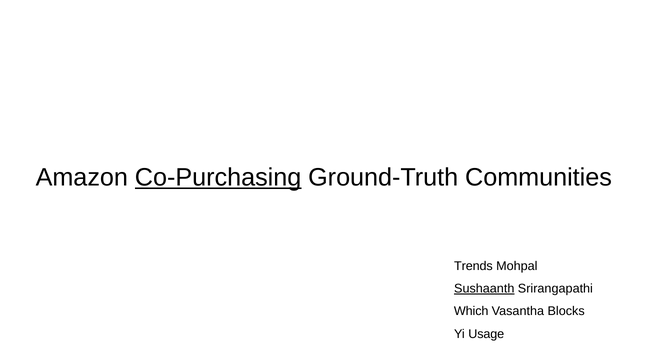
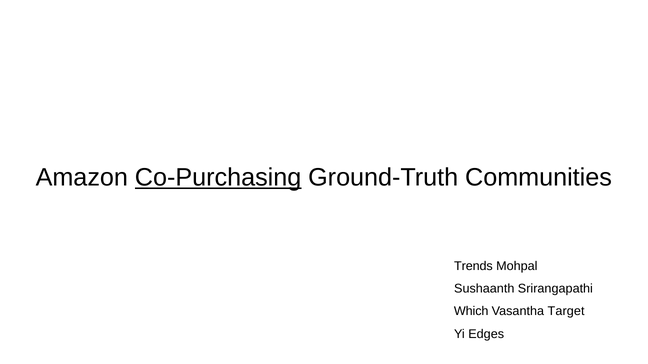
Sushaanth underline: present -> none (484, 289)
Blocks: Blocks -> Target (566, 312)
Usage: Usage -> Edges (486, 334)
